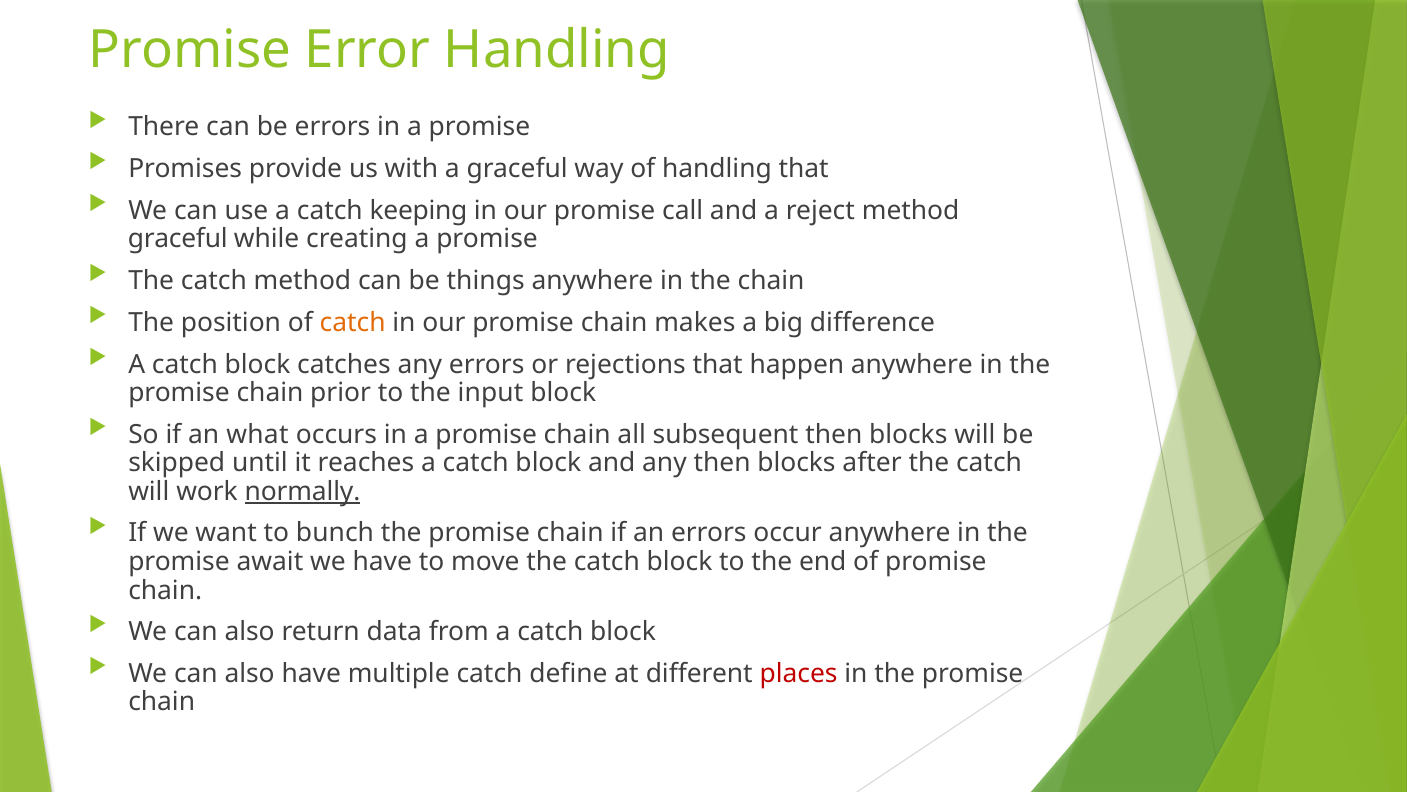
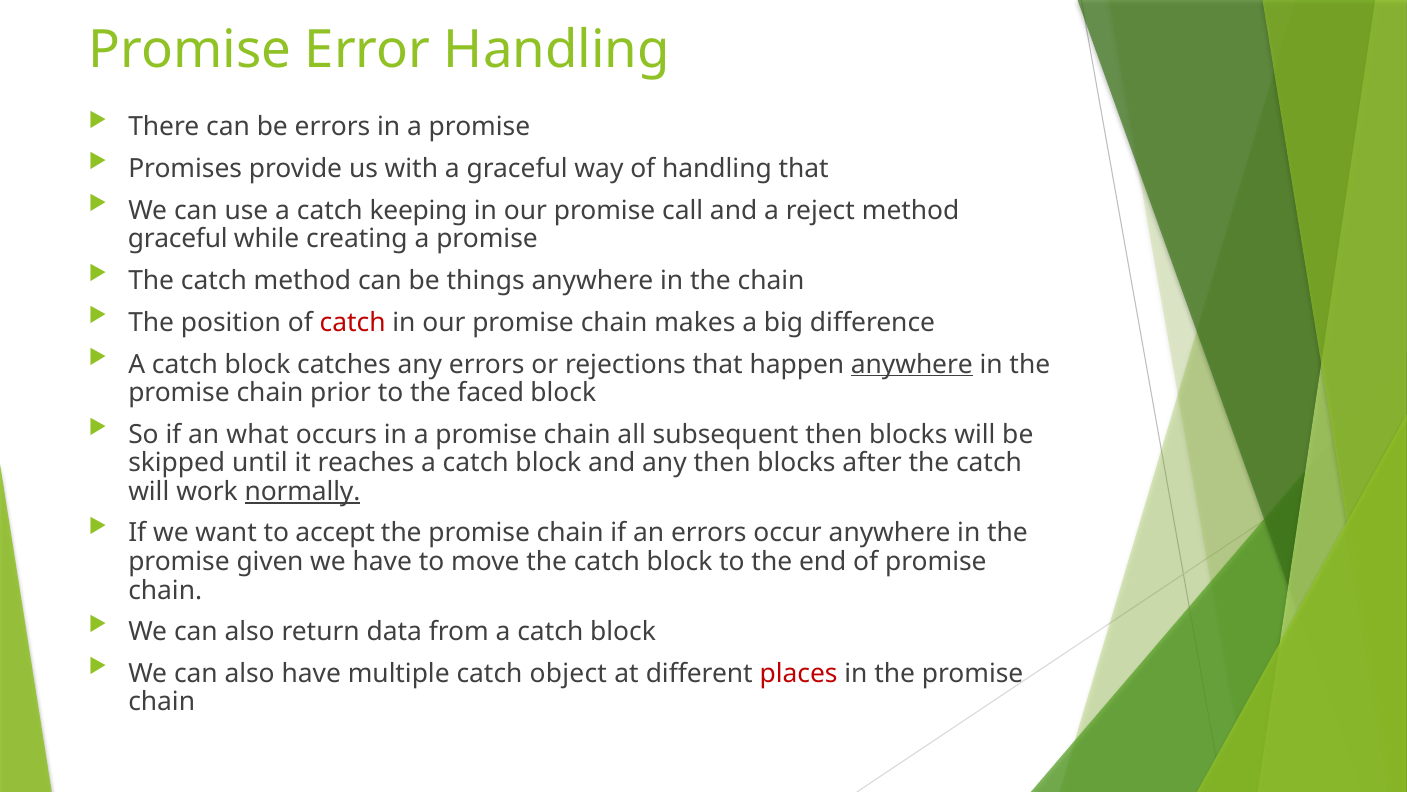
catch colour: orange -> red (353, 322)
anywhere underline: none -> present (912, 364)
input: input -> faced (491, 393)
bunch: bunch -> accept (335, 533)
await: await -> given (270, 561)
define: define -> object (568, 673)
